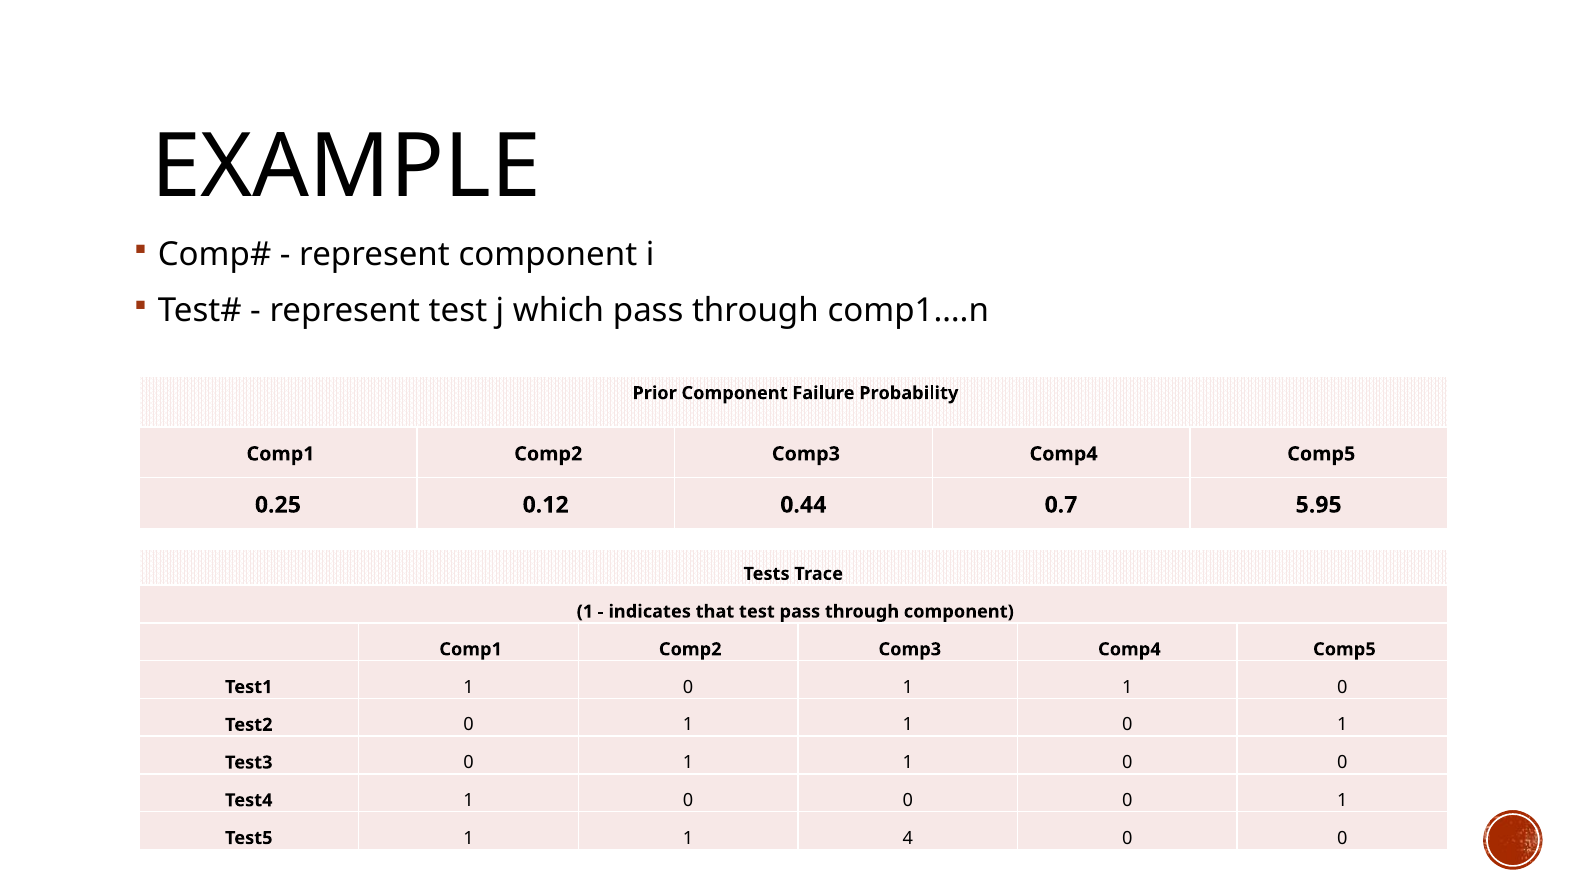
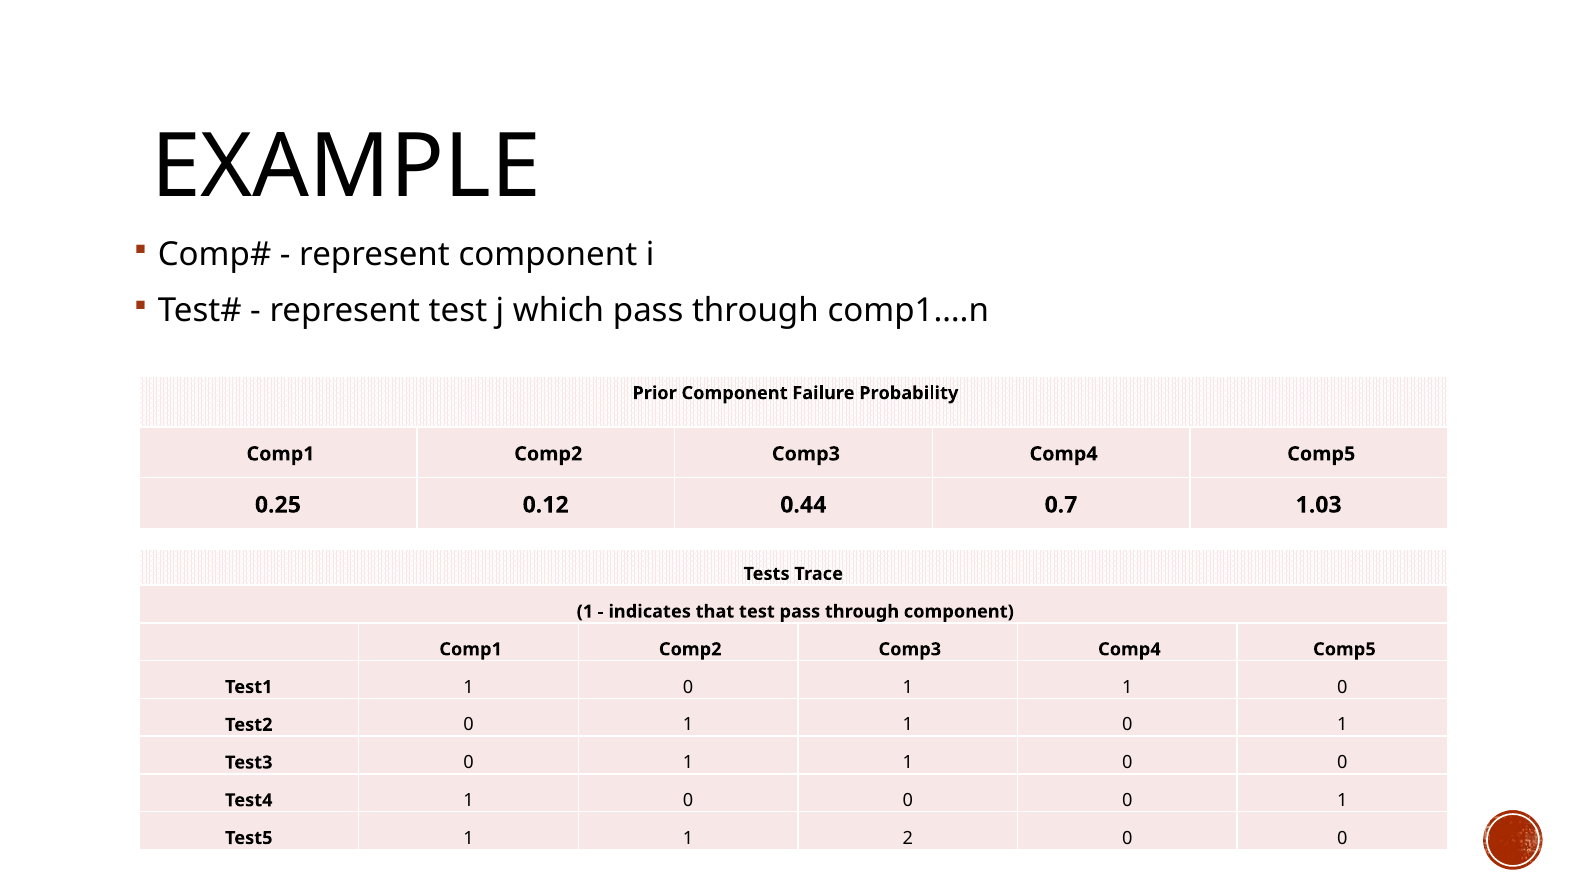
5.95: 5.95 -> 1.03 (1319, 505)
4: 4 -> 2 (908, 838)
